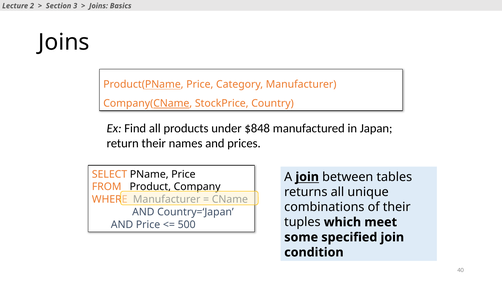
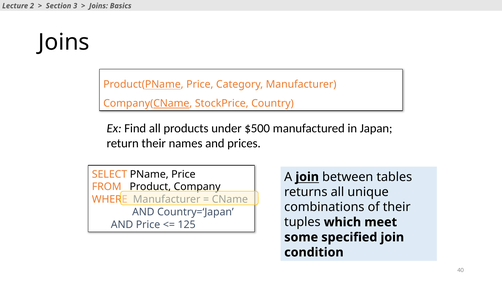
$848: $848 -> $500 (257, 128)
500: 500 -> 125 (187, 224)
